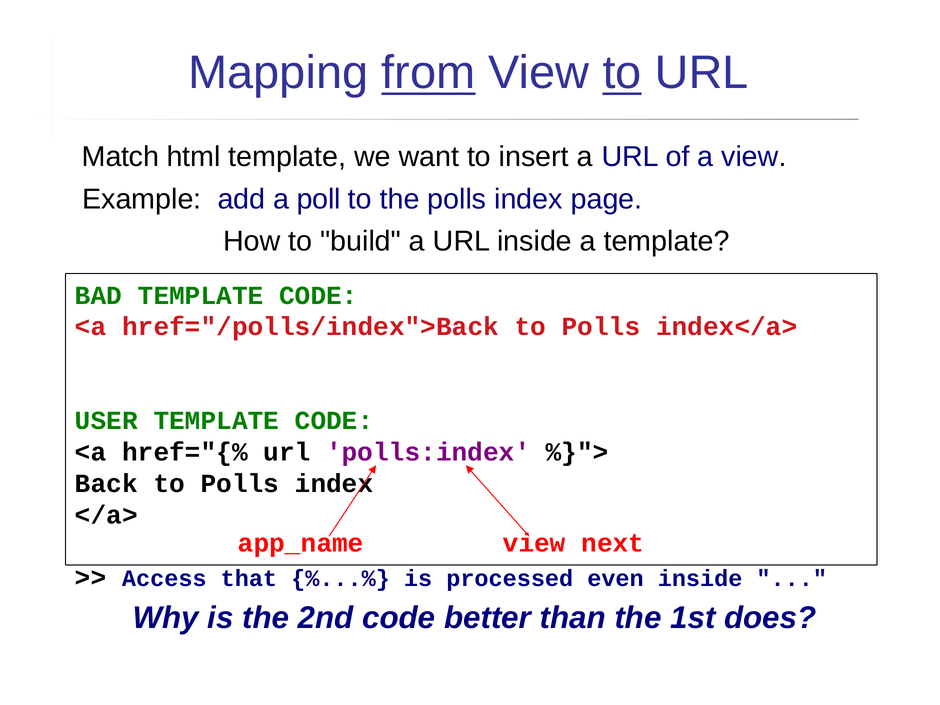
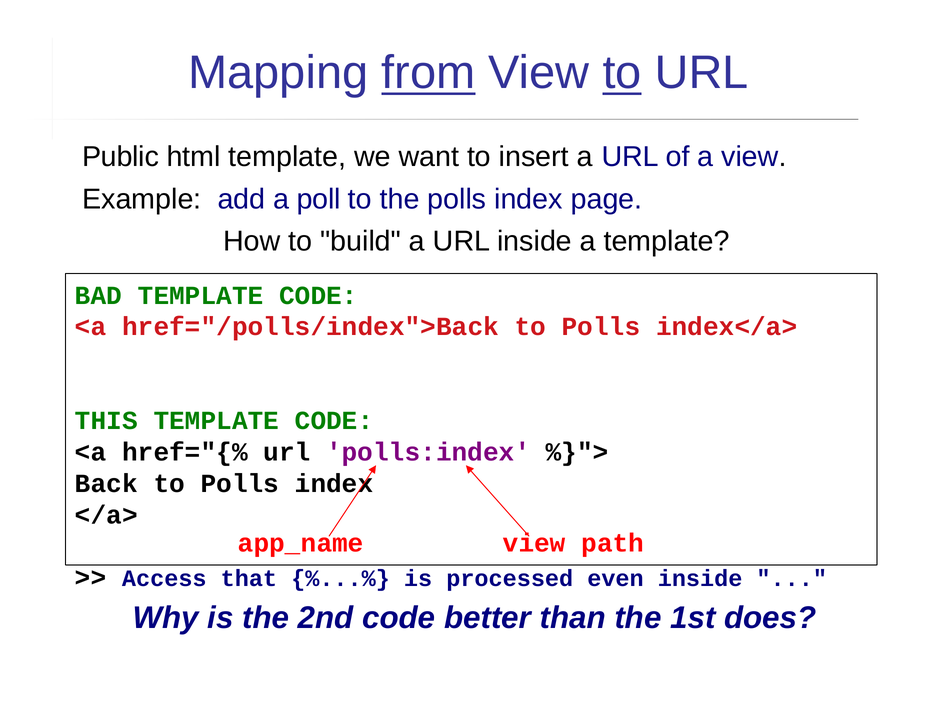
Match: Match -> Public (120, 157)
USER: USER -> THIS (106, 421)
next: next -> path (613, 543)
